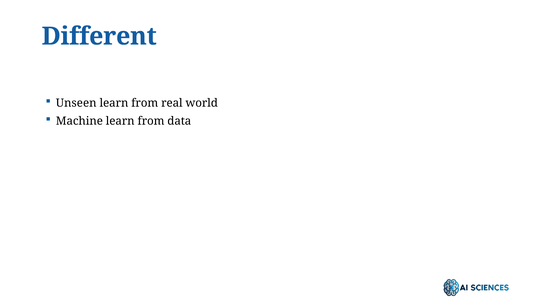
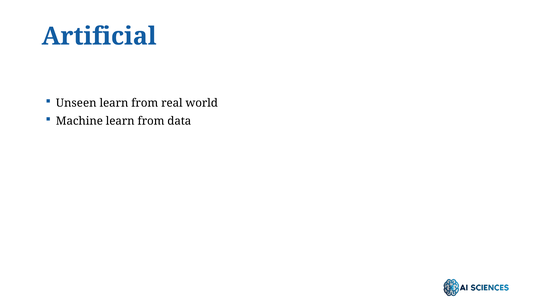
Different: Different -> Artificial (99, 36)
